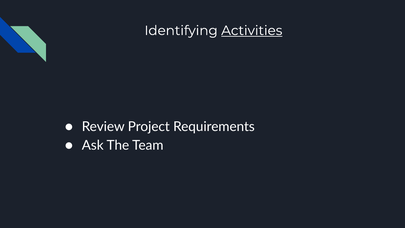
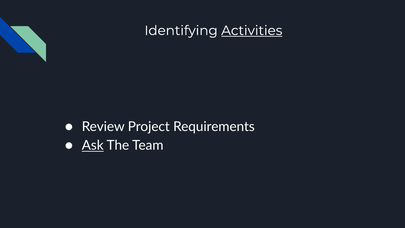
Ask underline: none -> present (93, 145)
